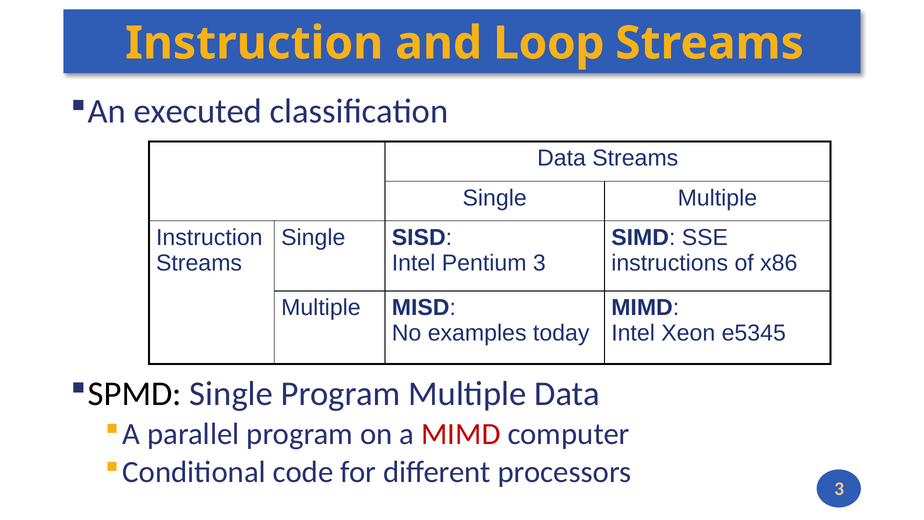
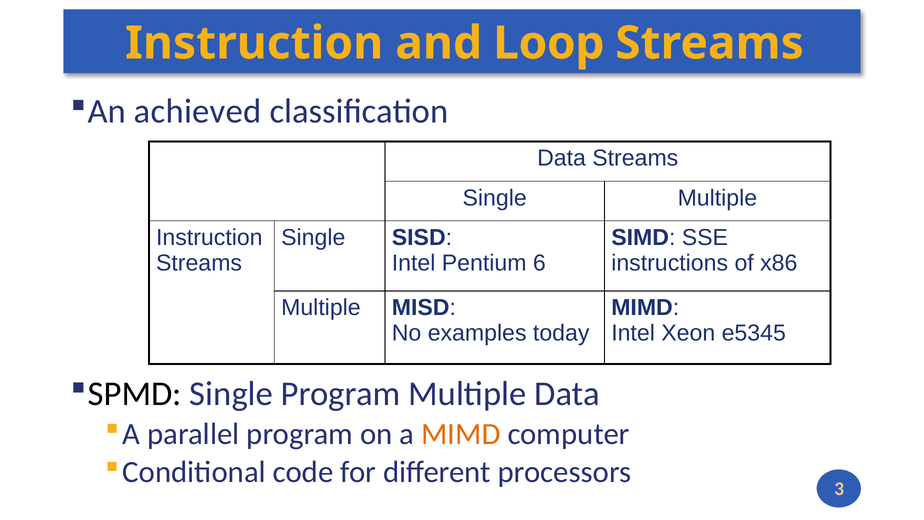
executed: executed -> achieved (198, 111)
Pentium 3: 3 -> 6 (539, 263)
MIMD colour: red -> orange (461, 434)
